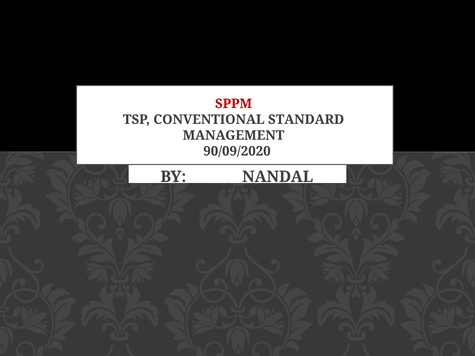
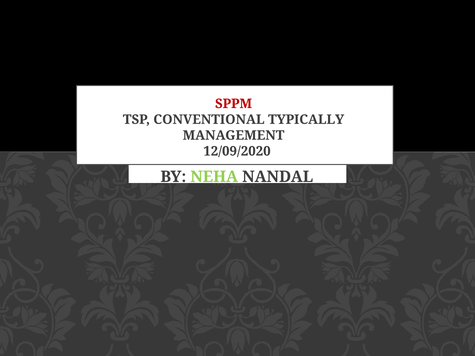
STANDARD: STANDARD -> TYPICALLY (306, 120)
90/09/2020: 90/09/2020 -> 12/09/2020 (237, 151)
NEHA colour: white -> light green (214, 177)
